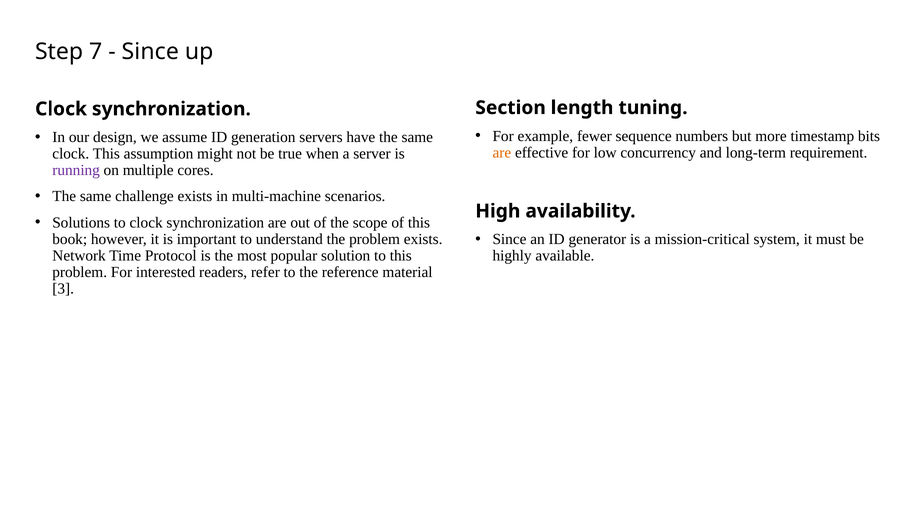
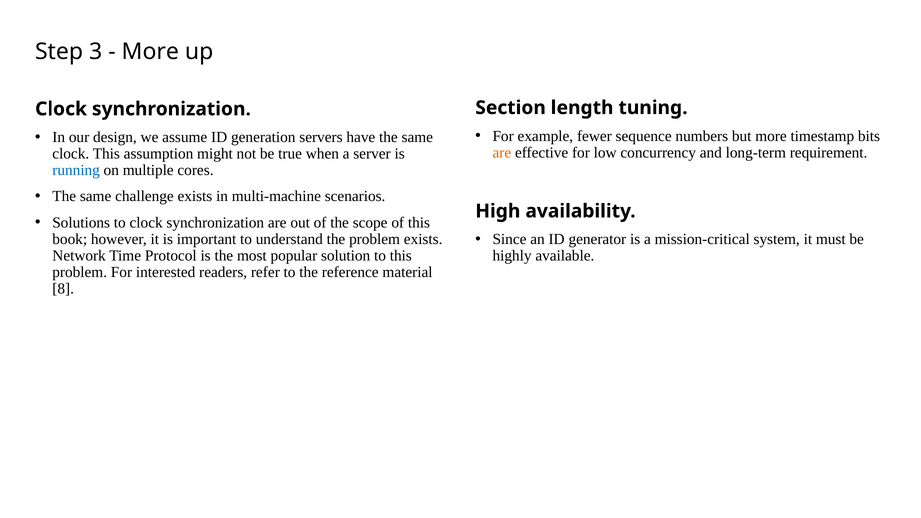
7: 7 -> 3 (96, 52)
Since: Since -> More (150, 52)
running colour: purple -> blue (76, 170)
3: 3 -> 8 (63, 289)
